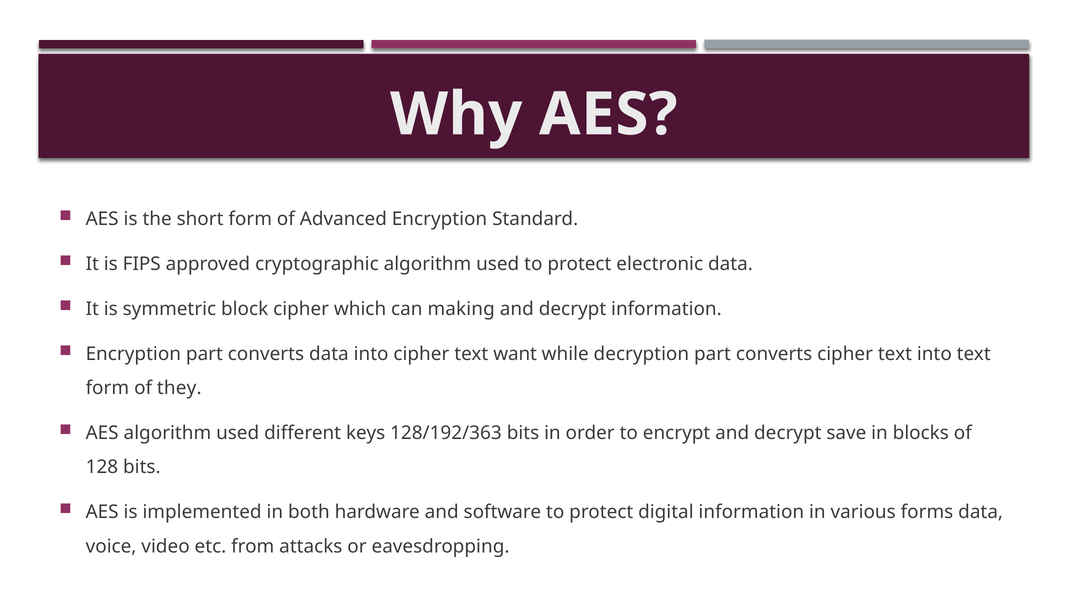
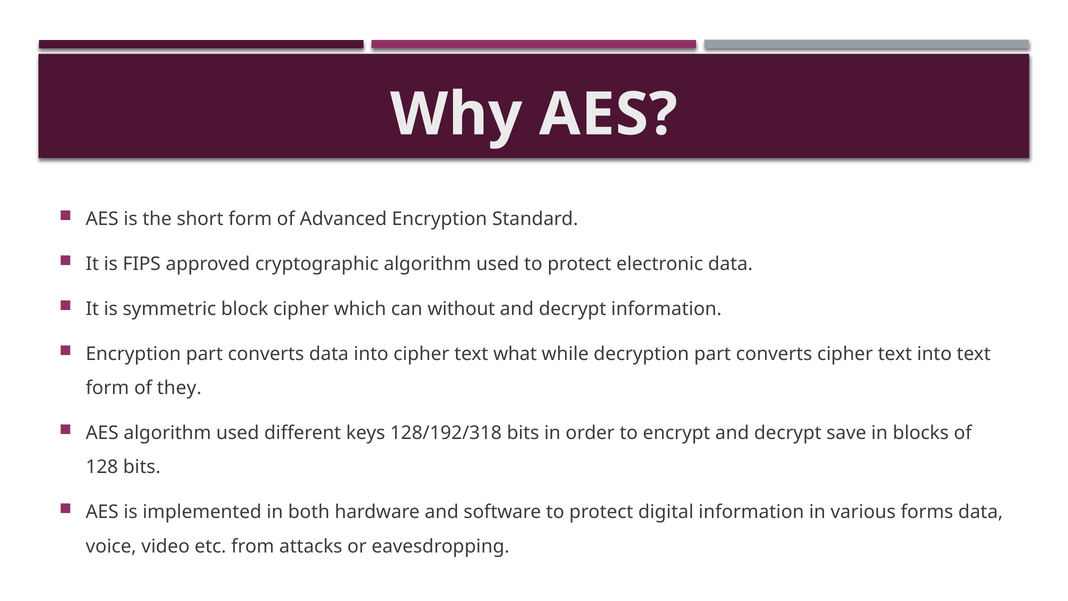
making: making -> without (461, 309)
want: want -> what (515, 354)
128/192/363: 128/192/363 -> 128/192/318 (446, 433)
